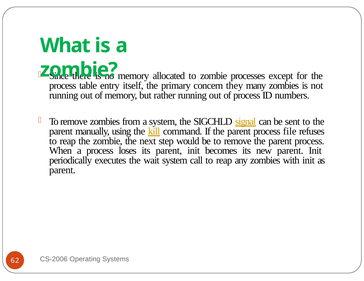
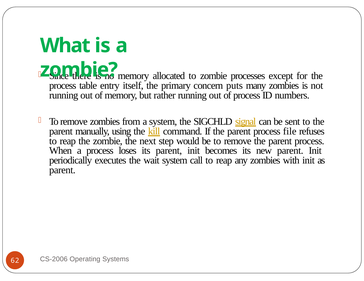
they: they -> puts (235, 86)
